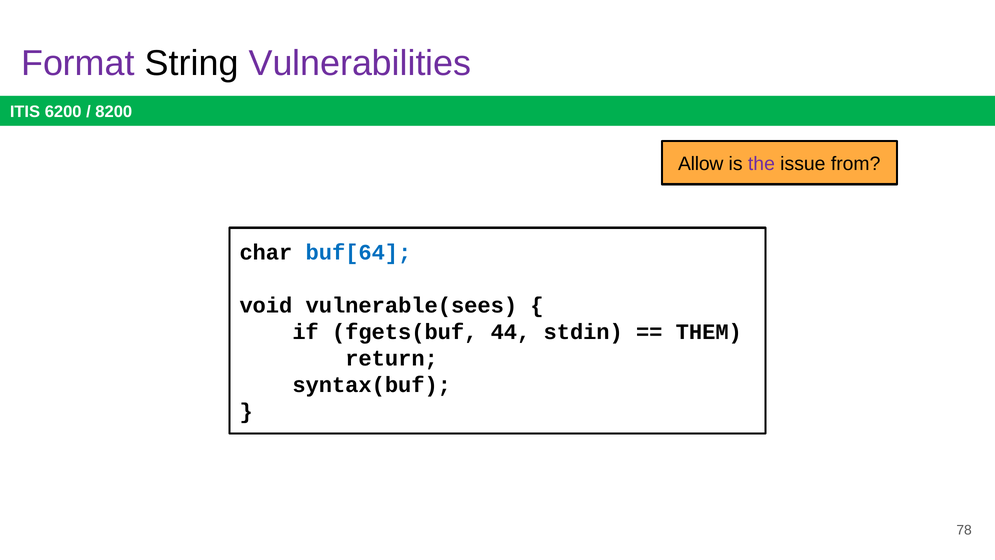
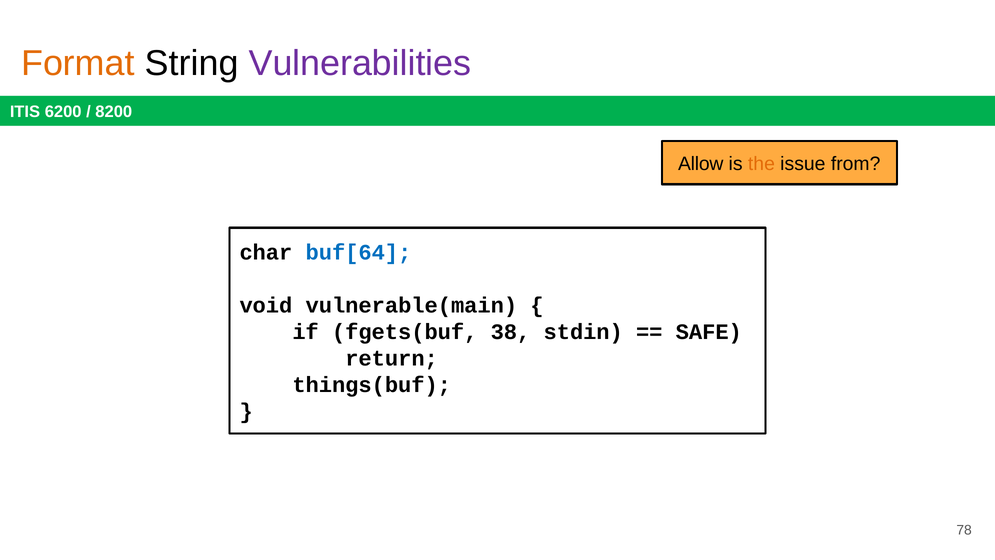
Format colour: purple -> orange (78, 63)
the colour: purple -> orange (761, 164)
vulnerable(sees: vulnerable(sees -> vulnerable(main (411, 305)
44: 44 -> 38 (510, 332)
THEM: THEM -> SAFE (709, 332)
syntax(buf: syntax(buf -> things(buf (372, 385)
